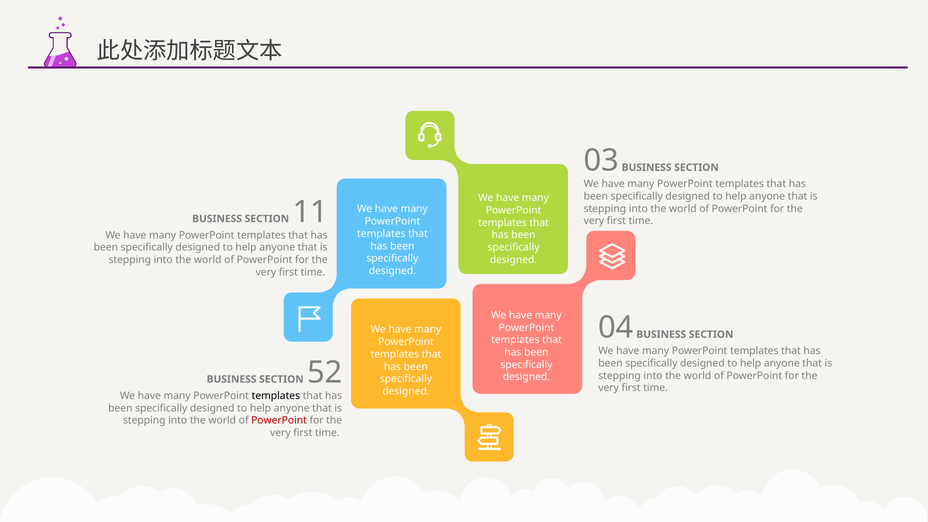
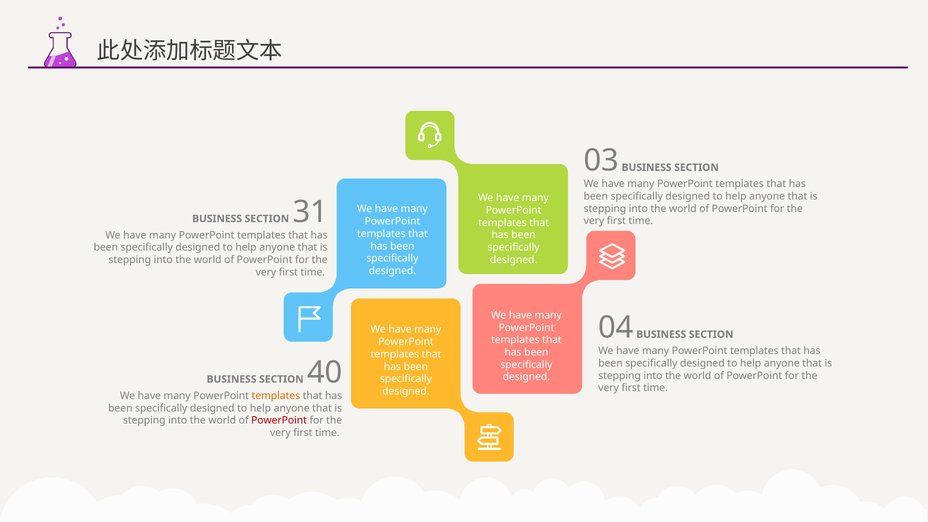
11: 11 -> 31 (310, 212)
52: 52 -> 40 (325, 372)
templates colour: black -> orange (276, 396)
